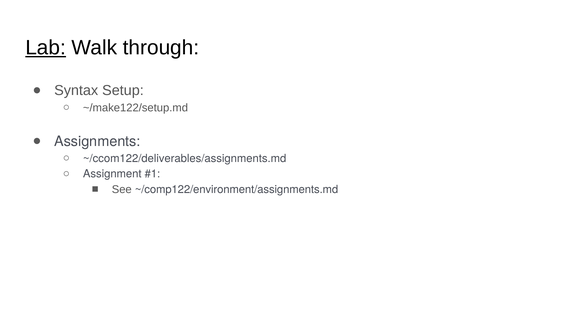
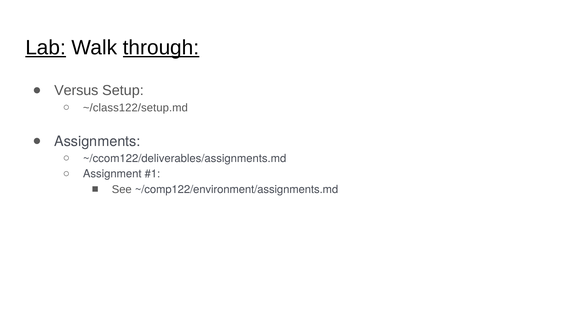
through underline: none -> present (161, 48)
Syntax: Syntax -> Versus (76, 91)
~/make122/setup.md: ~/make122/setup.md -> ~/class122/setup.md (135, 108)
